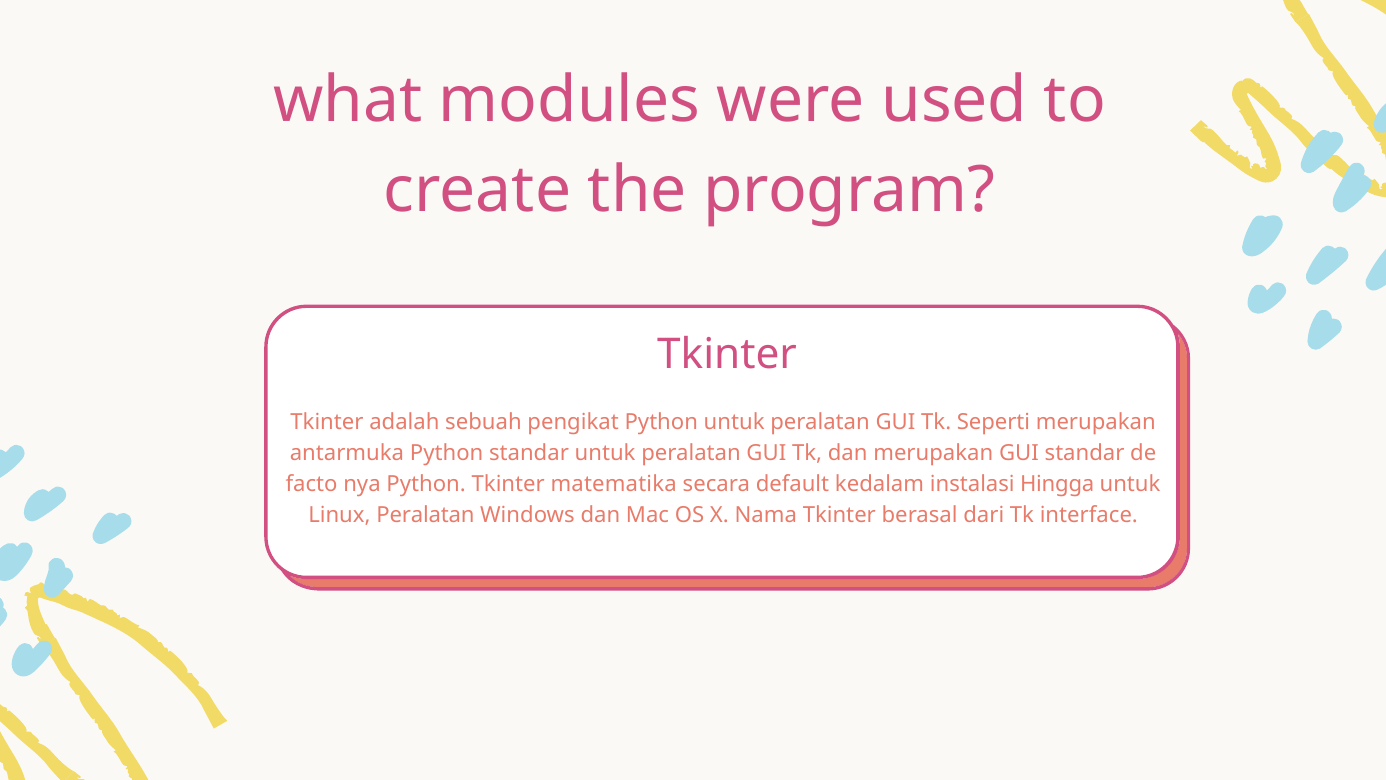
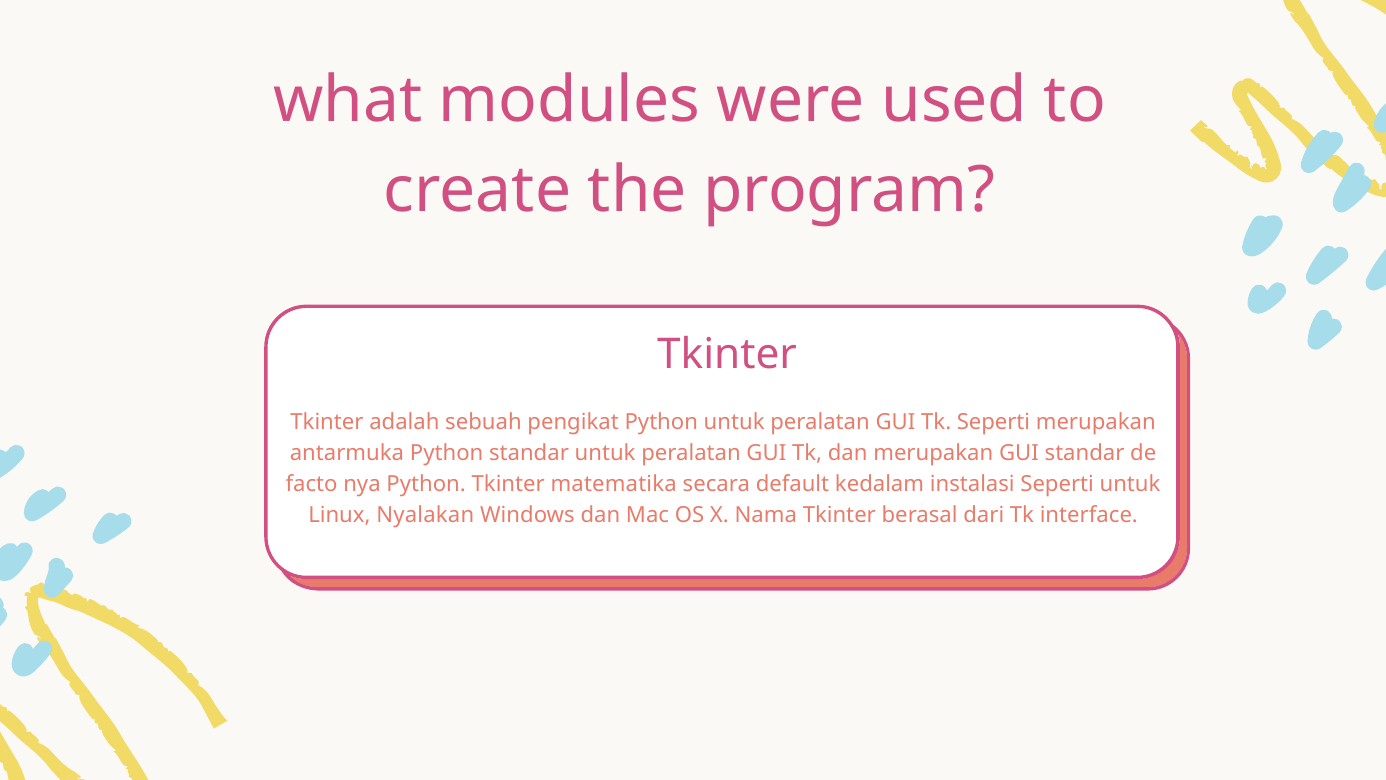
instalasi Hingga: Hingga -> Seperti (1057, 484)
Linux Peralatan: Peralatan -> Nyalakan (425, 515)
